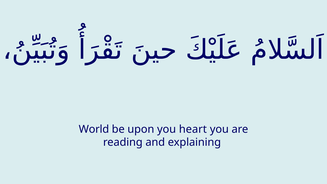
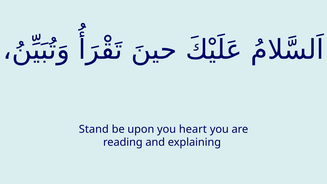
World: World -> Stand (94, 129)
